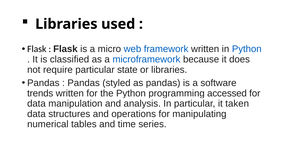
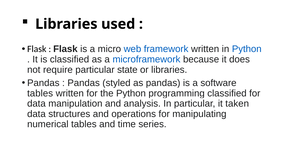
trends: trends -> tables (40, 93)
programming accessed: accessed -> classified (227, 93)
